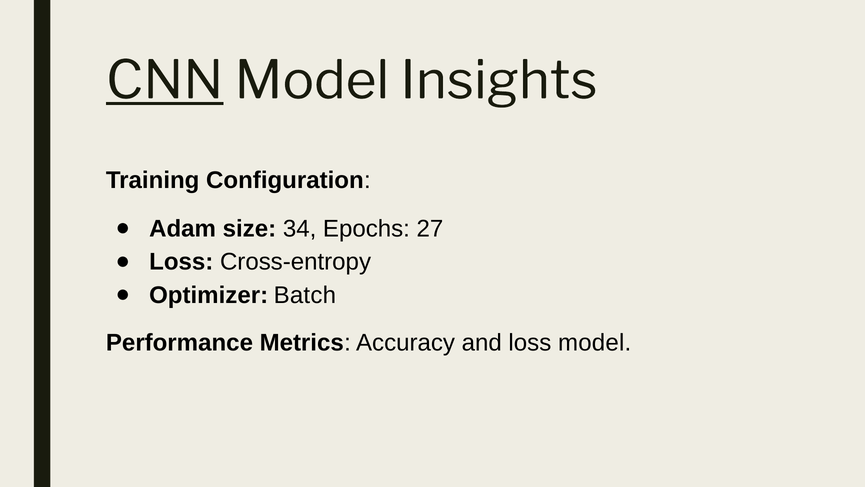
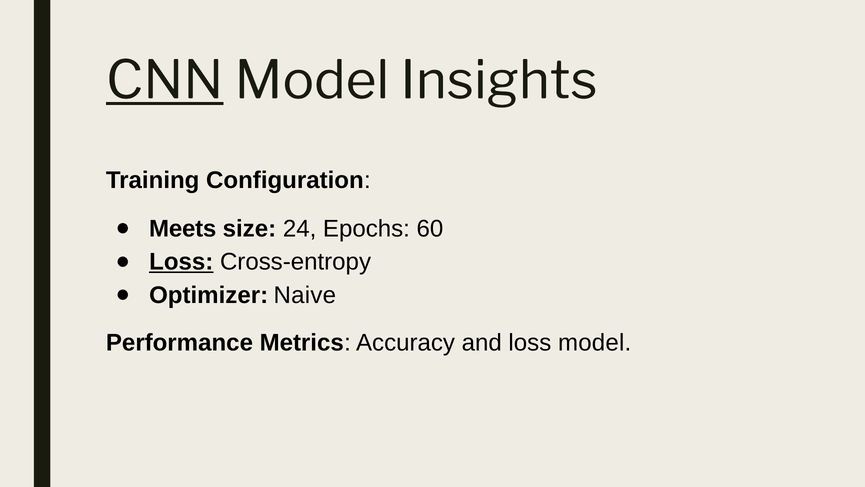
Adam: Adam -> Meets (183, 229)
34: 34 -> 24 (300, 229)
27: 27 -> 60 (430, 229)
Loss underline: none -> present (181, 262)
Batch: Batch -> Naive (305, 295)
